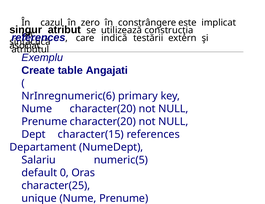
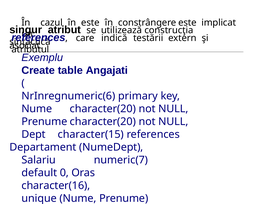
zero: zero -> este (90, 23)
numeric(5: numeric(5 -> numeric(7 (121, 161)
character(25: character(25 -> character(16 (56, 186)
